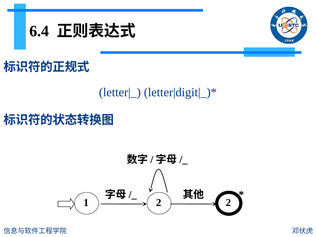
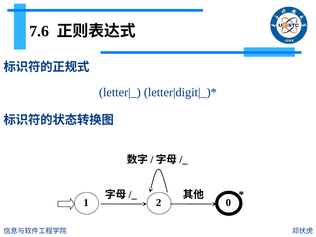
6.4: 6.4 -> 7.6 (39, 31)
2 2: 2 -> 0 (228, 203)
